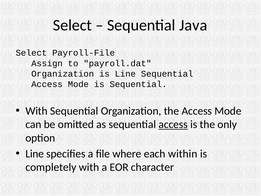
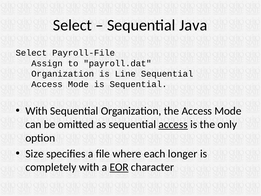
Line: Line -> Size (35, 154)
within: within -> longer (183, 154)
EOR underline: none -> present (119, 167)
